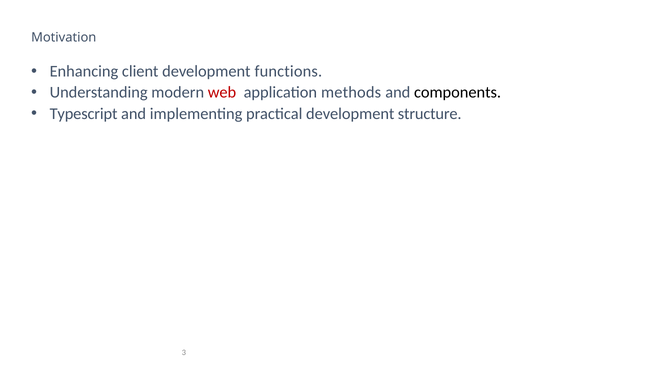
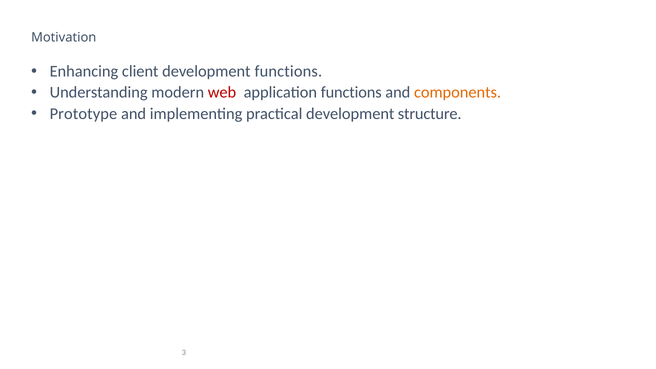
application methods: methods -> functions (351, 92)
components colour: black -> orange (458, 92)
Typescript: Typescript -> Prototype (83, 114)
